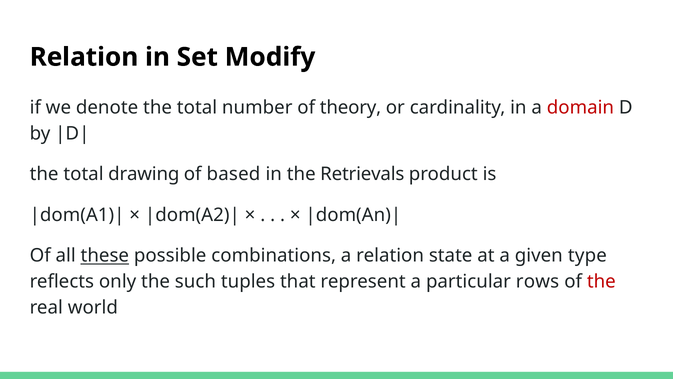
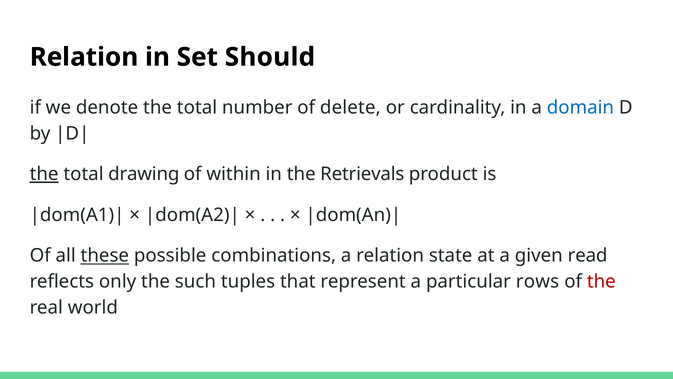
Modify: Modify -> Should (270, 57)
theory: theory -> delete (350, 107)
domain colour: red -> blue (580, 107)
the underline: none -> present (44, 174)
based: based -> within (234, 174)
type: type -> read (588, 256)
